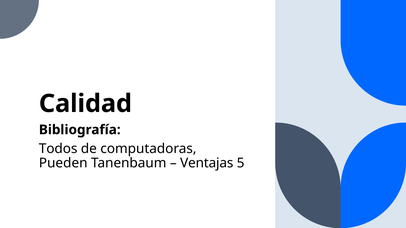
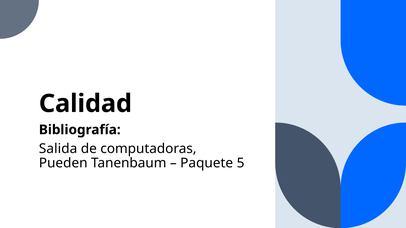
Todos: Todos -> Salida (58, 149)
Ventajas: Ventajas -> Paquete (207, 163)
